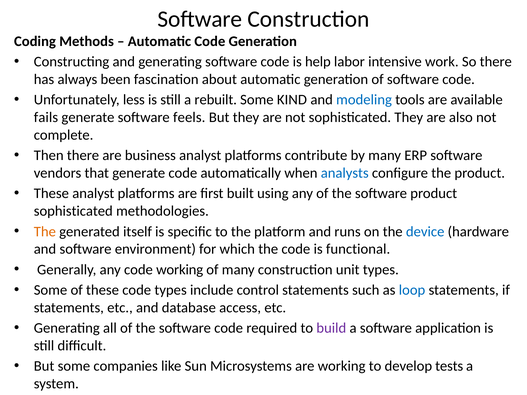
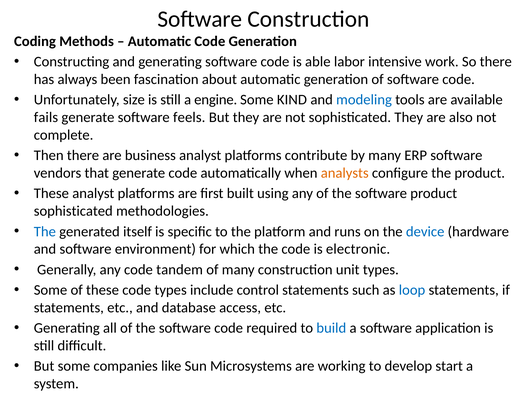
help: help -> able (318, 62)
less: less -> size (134, 100)
rebuilt: rebuilt -> engine (216, 100)
analysts colour: blue -> orange (345, 173)
The colour: orange -> blue (45, 232)
functional: functional -> electronic (358, 249)
code working: working -> tandem (180, 270)
build colour: purple -> blue (331, 328)
tests: tests -> start (449, 366)
